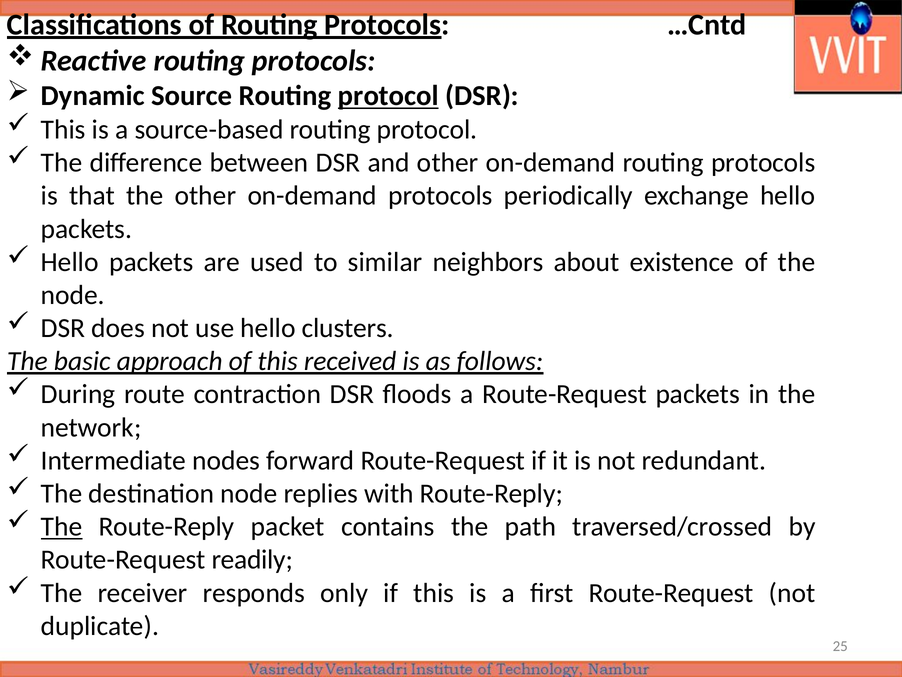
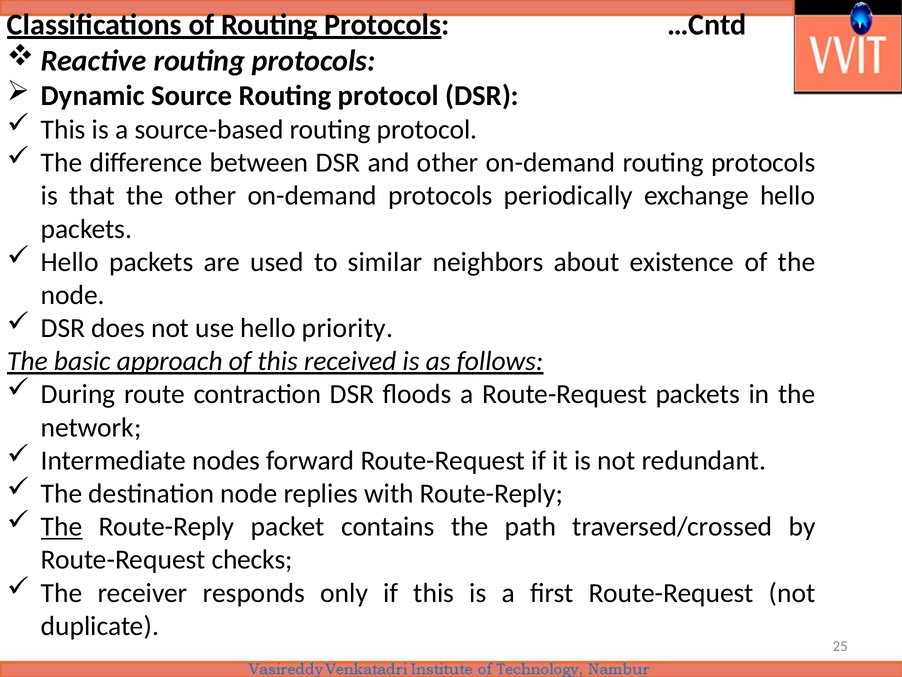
protocol underline: present -> none (388, 96)
clusters: clusters -> priority (347, 328)
readily: readily -> checks (252, 559)
